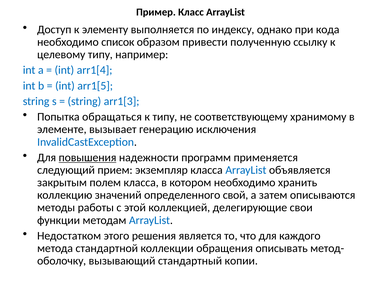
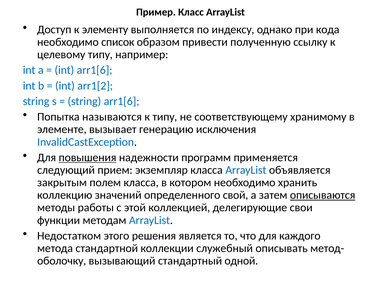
int arr1[4: arr1[4 -> arr1[6 (95, 70)
arr1[5: arr1[5 -> arr1[2 (95, 86)
string arr1[3: arr1[3 -> arr1[6 (122, 102)
обращаться: обращаться -> называются (112, 117)
описываются underline: none -> present (323, 196)
обращения: обращения -> служебный (225, 249)
копии: копии -> одной (241, 262)
